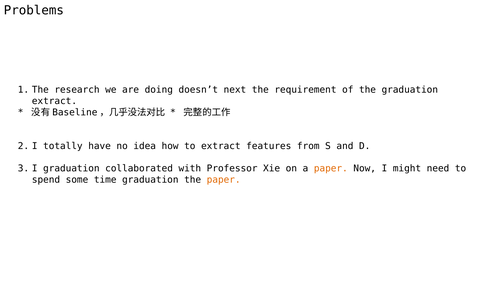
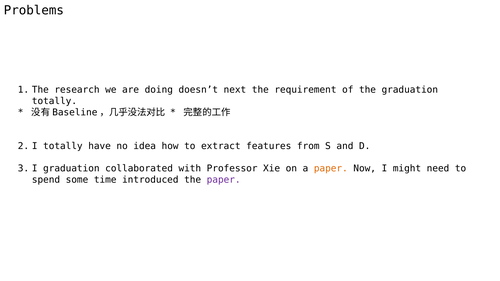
extract: extract -> totally (54, 101)
time graduation: graduation -> introduced (150, 180)
paper colour: orange -> purple (224, 180)
